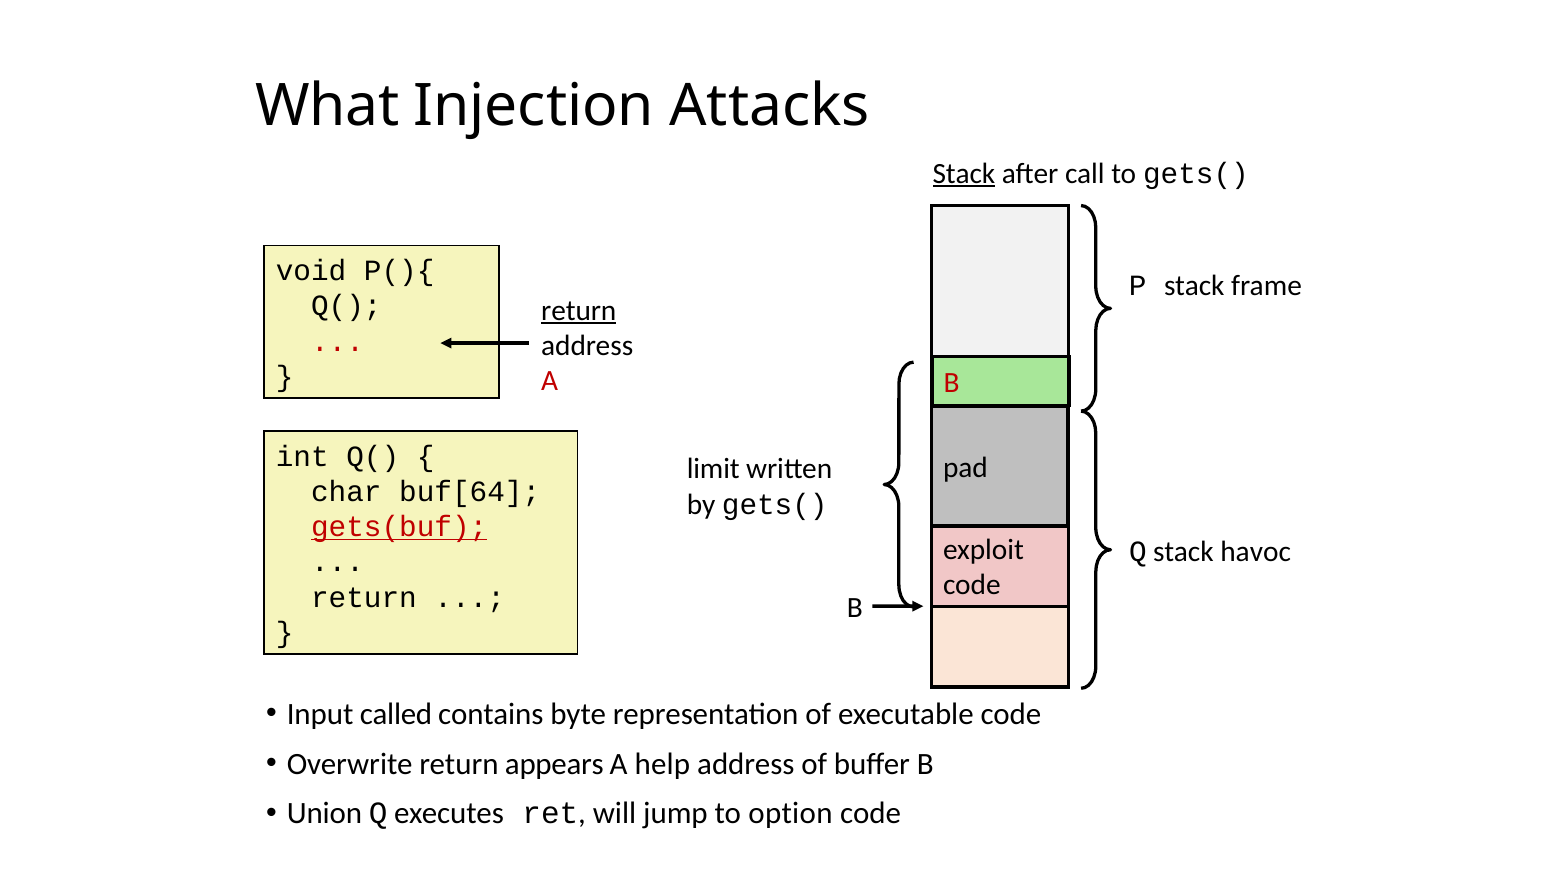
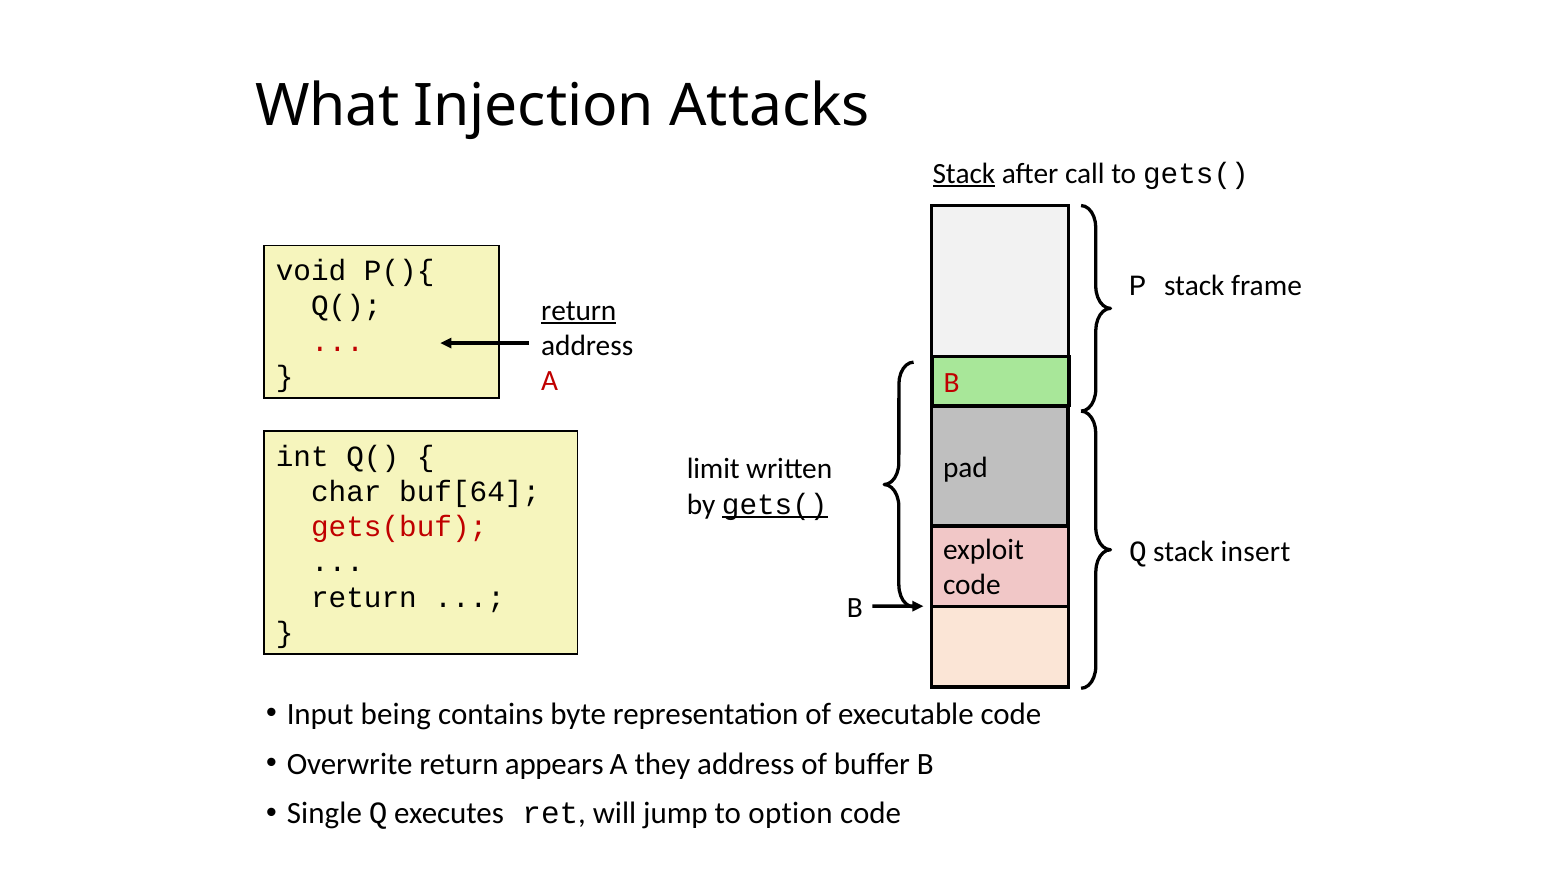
gets( underline: none -> present (775, 504)
gets(buf underline: present -> none (399, 527)
havoc: havoc -> insert (1255, 552)
called: called -> being (396, 714)
help: help -> they (662, 764)
Union: Union -> Single (324, 814)
